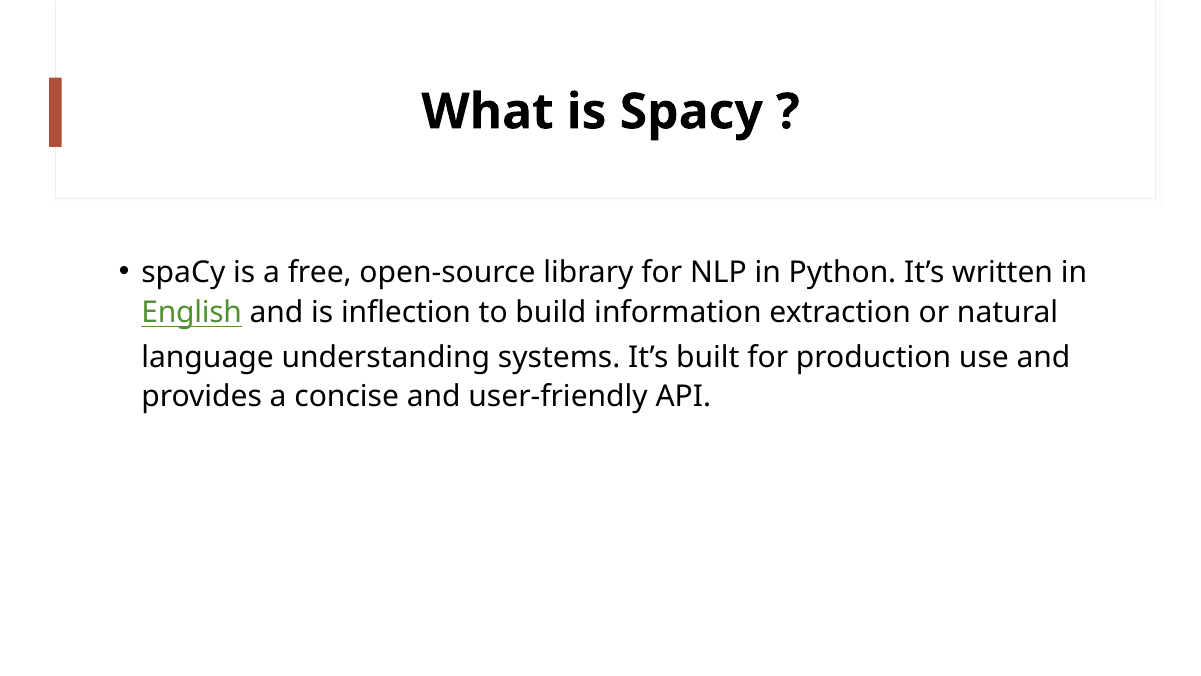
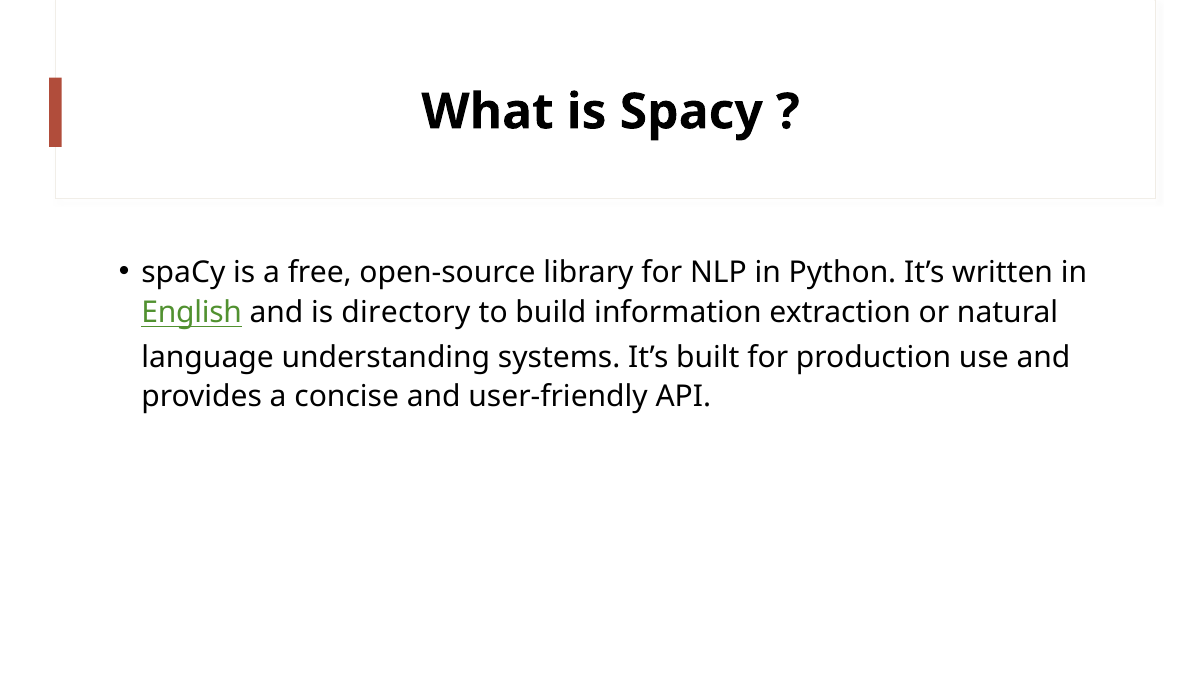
inflection: inflection -> directory (406, 312)
